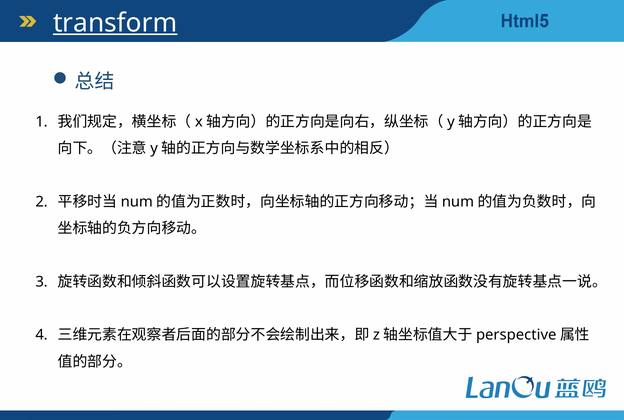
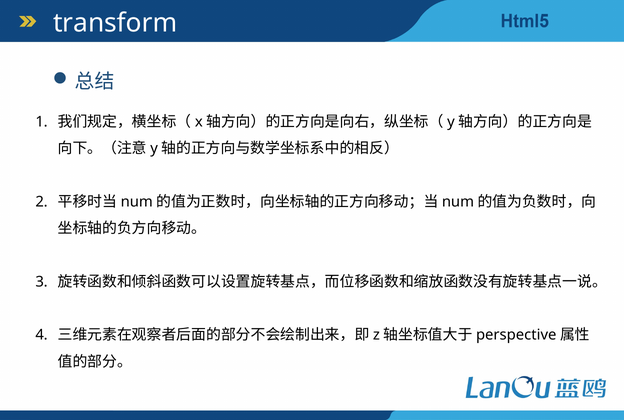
transform underline: present -> none (115, 23)
